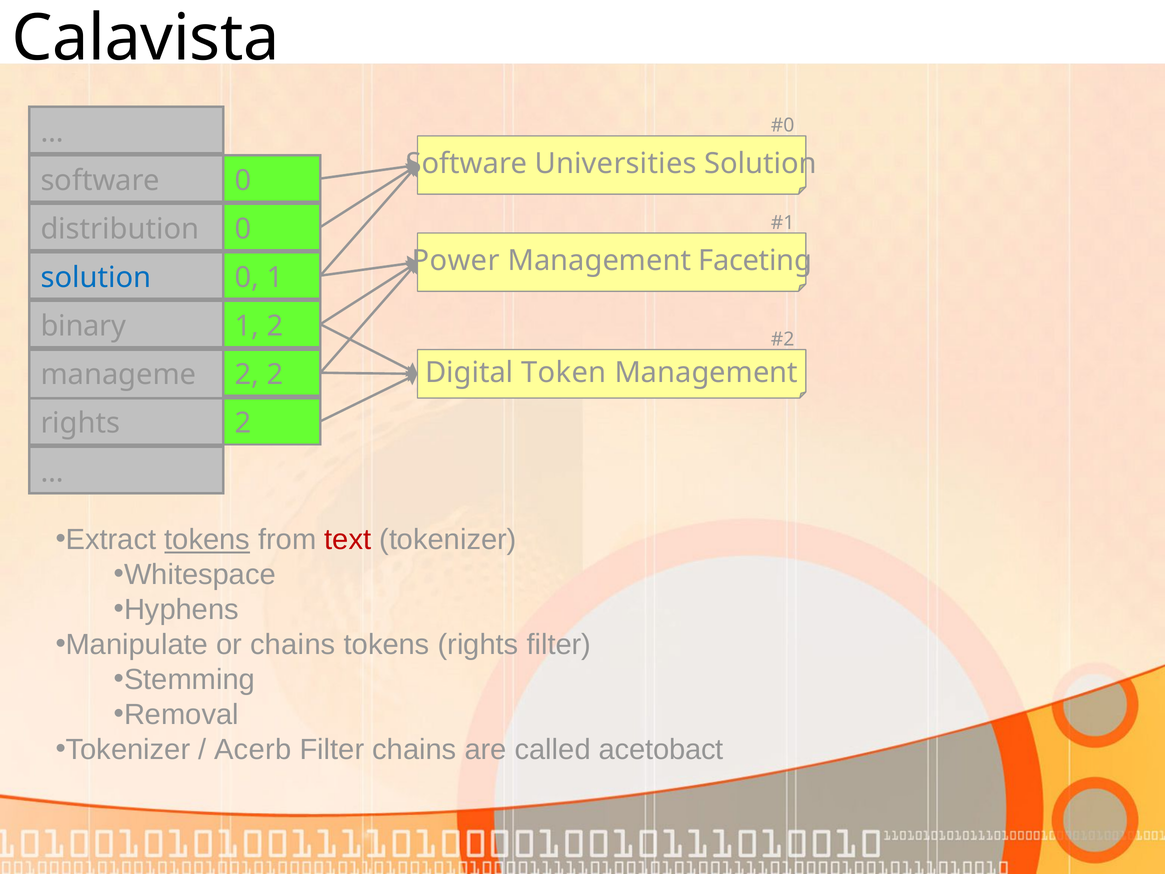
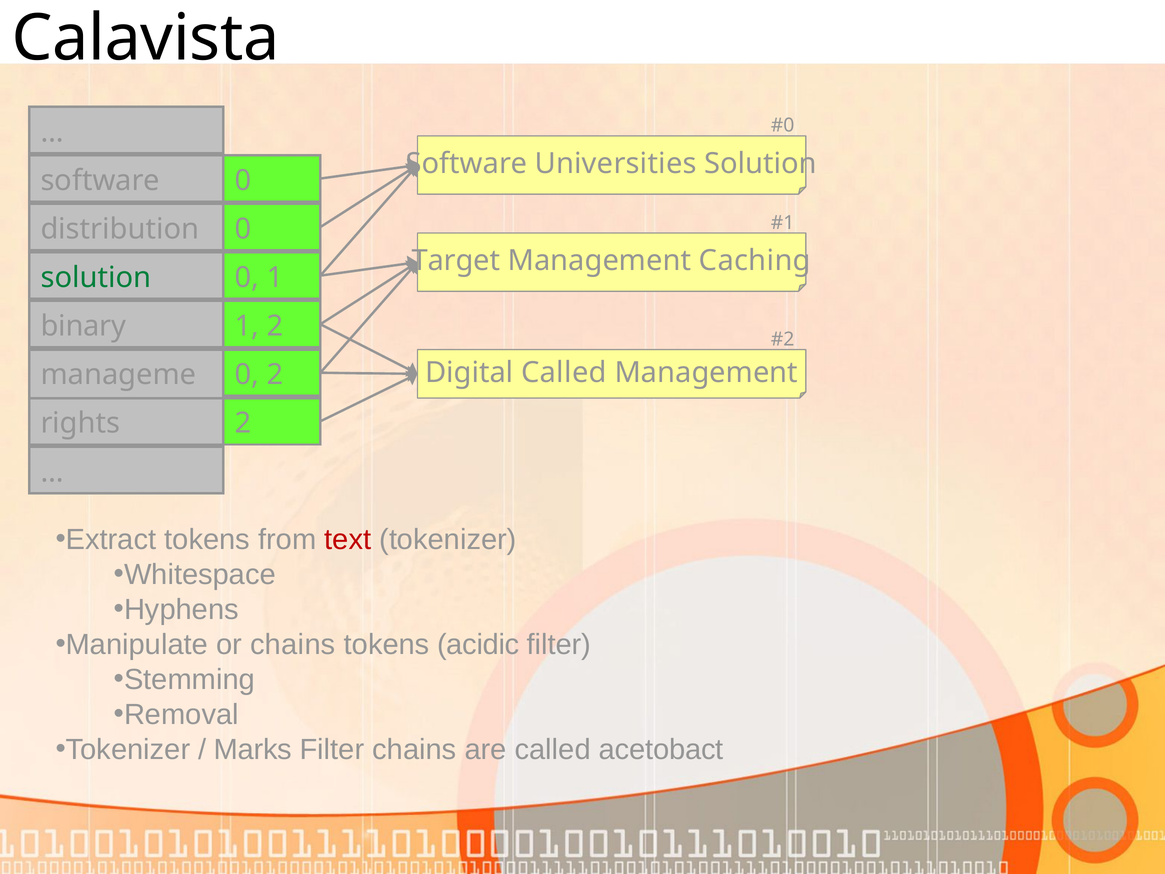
Power: Power -> Target (456, 260)
Faceting: Faceting -> Caching (755, 260)
solution colour: blue -> green (96, 278)
Digital Token: Token -> Called (564, 373)
2: 2 -> 0 (247, 375)
tokens underline: present -> none (207, 540)
tokens rights: rights -> acidic (478, 645)
Acerb: Acerb -> Marks (253, 749)
